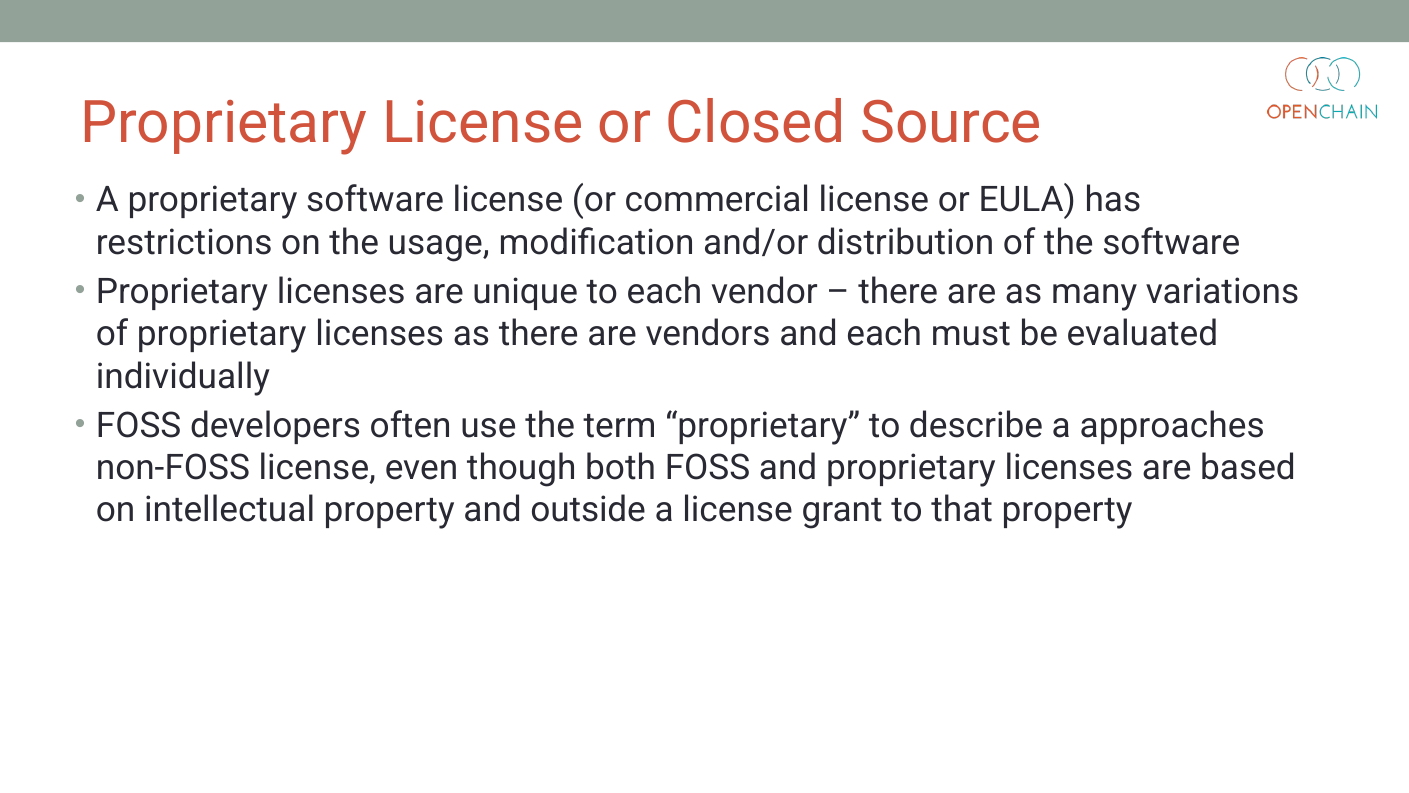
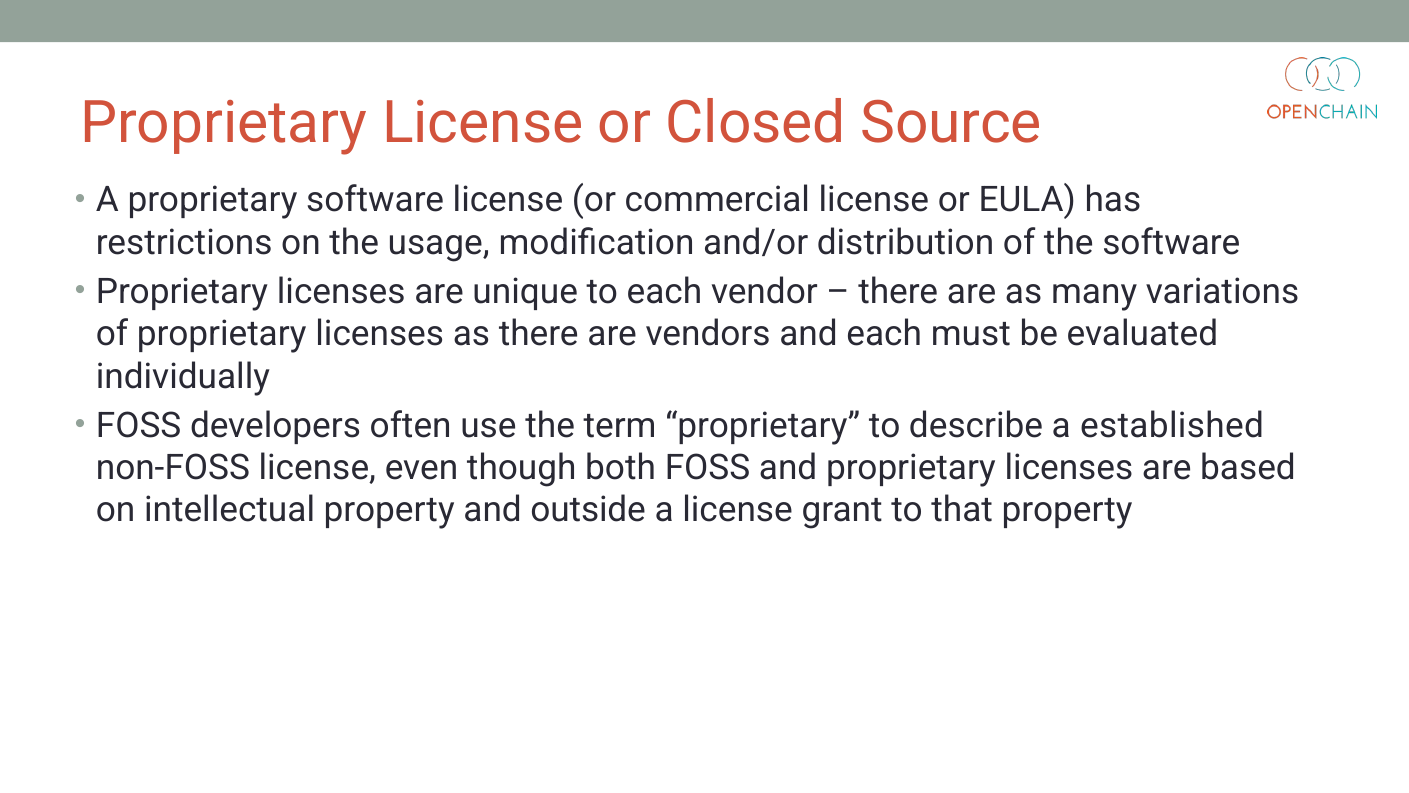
approaches: approaches -> established (1172, 425)
